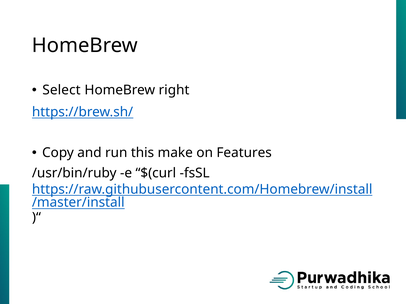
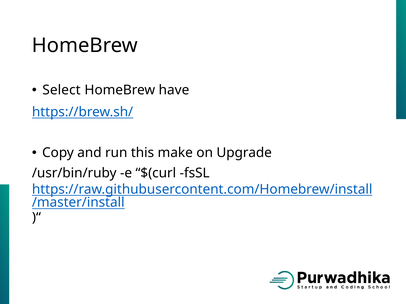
right: right -> have (174, 90)
Features: Features -> Upgrade (244, 153)
